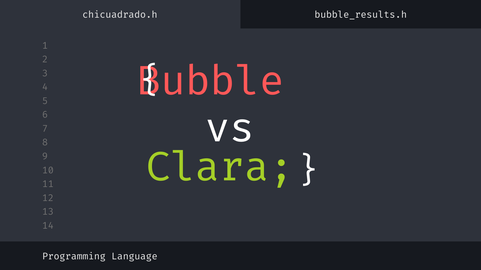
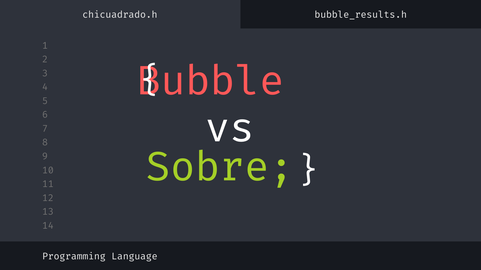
Clara: Clara -> Sobre (220, 168)
